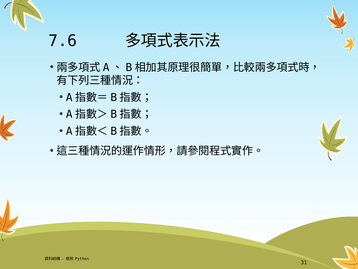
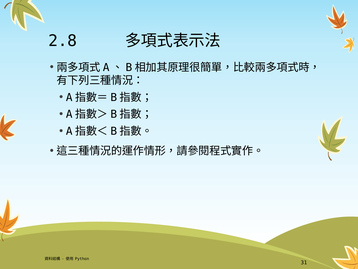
7.6: 7.6 -> 2.8 (63, 41)
